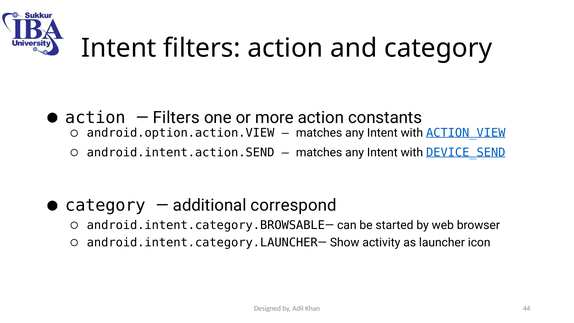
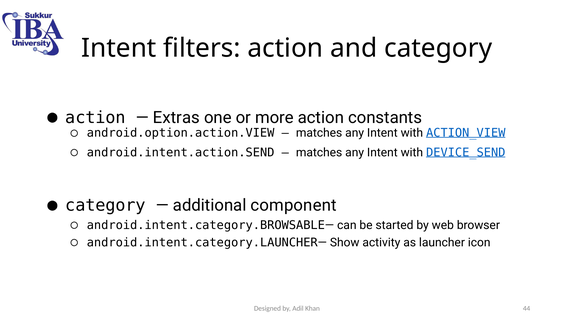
Filters: Filters -> Extras (176, 118)
correspond: correspond -> component (294, 205)
